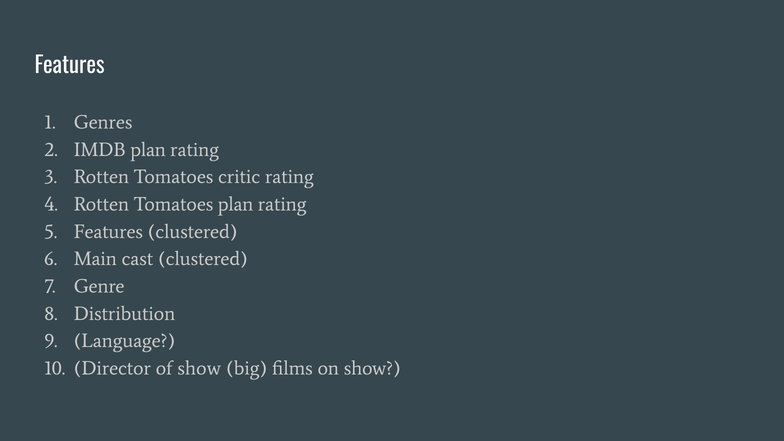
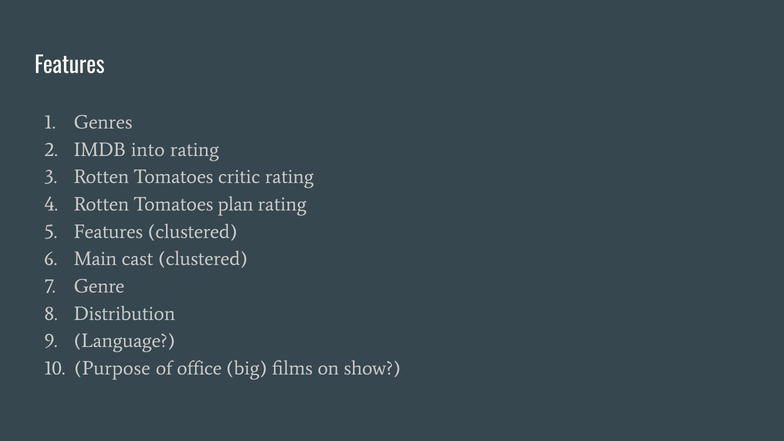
IMDB plan: plan -> into (148, 150)
Director: Director -> Purpose (112, 368)
of show: show -> office (199, 368)
